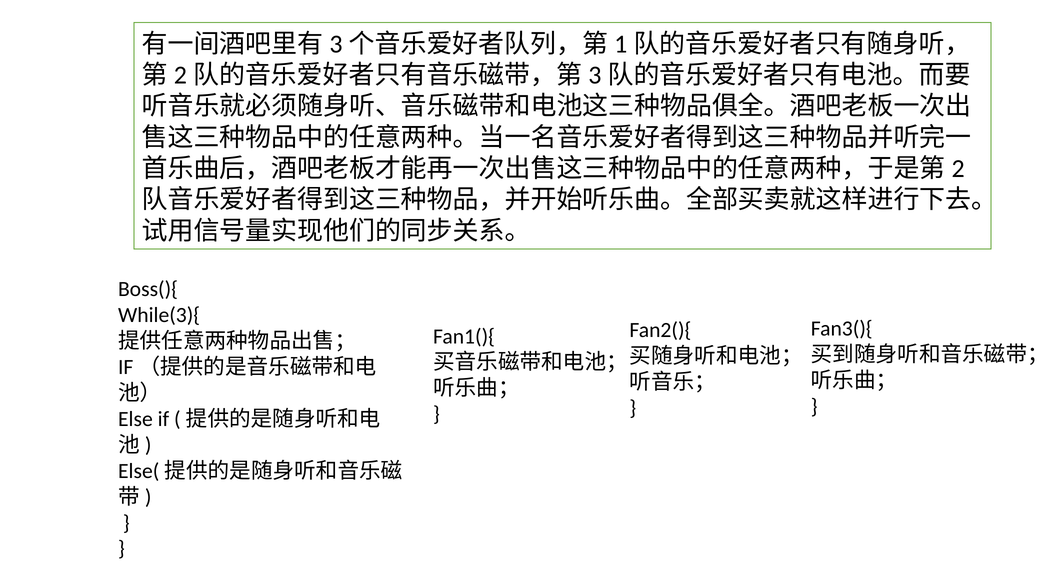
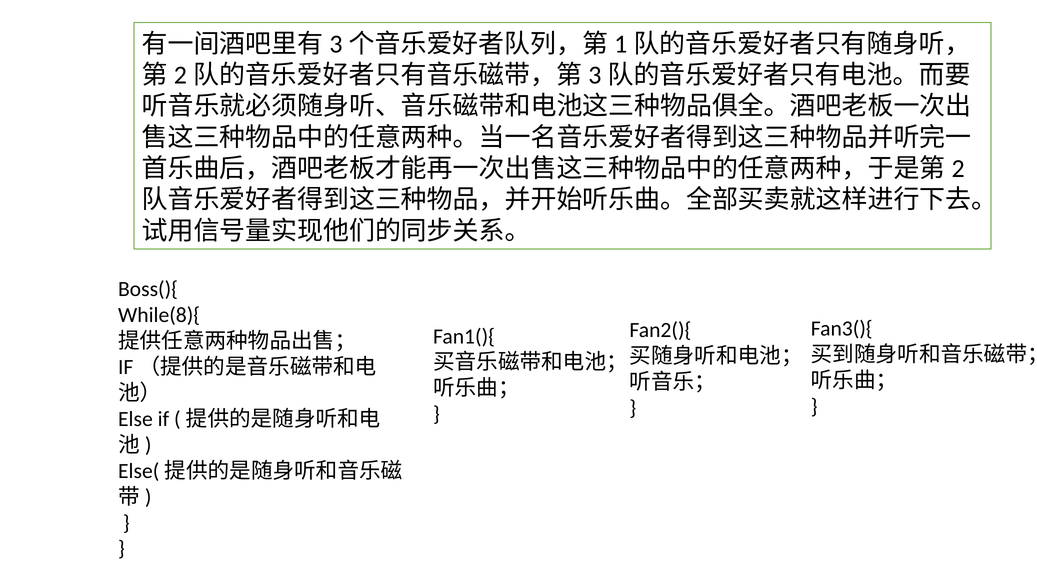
While(3){: While(3){ -> While(8){ (159, 315)
